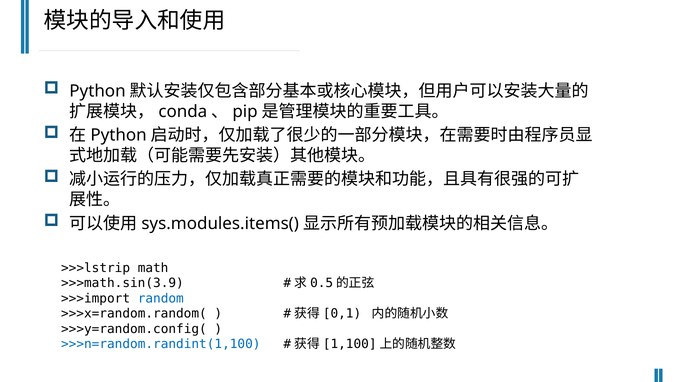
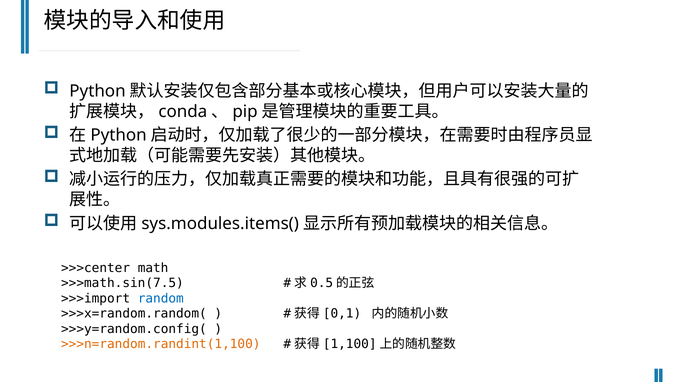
>>>lstrip: >>>lstrip -> >>>center (96, 268)
>>>math.sin(3.9: >>>math.sin(3.9 -> >>>math.sin(7.5 (122, 283)
>>>n=random.randint(1,100 colour: blue -> orange (161, 345)
